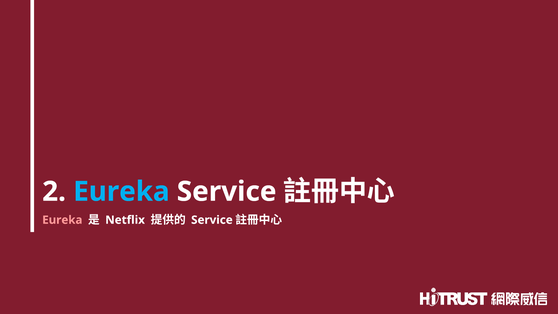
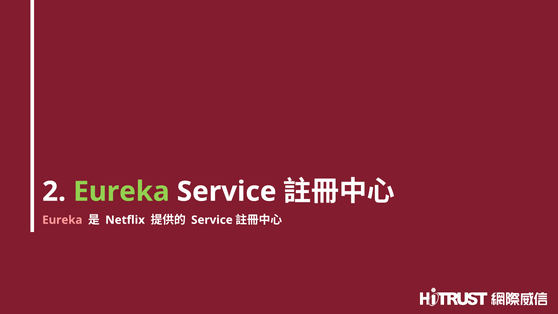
Eureka colour: light blue -> light green (121, 191)
